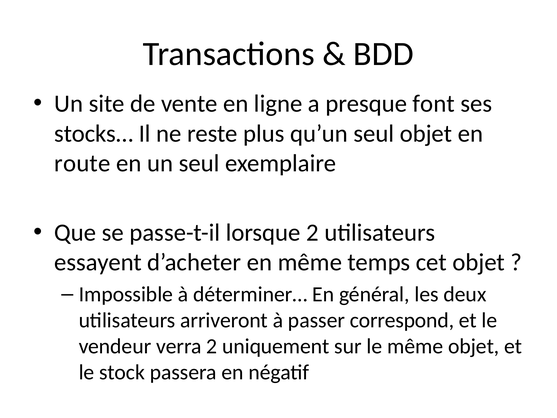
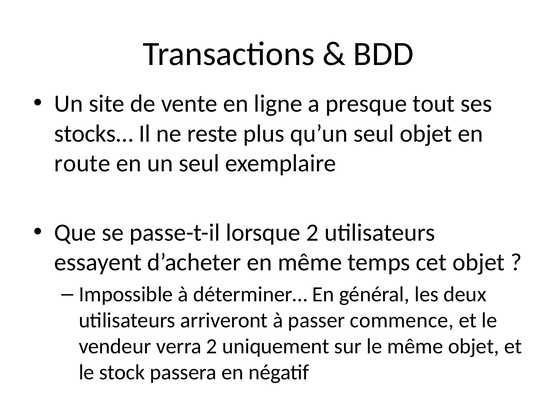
font: font -> tout (434, 104)
correspond: correspond -> commence (402, 320)
